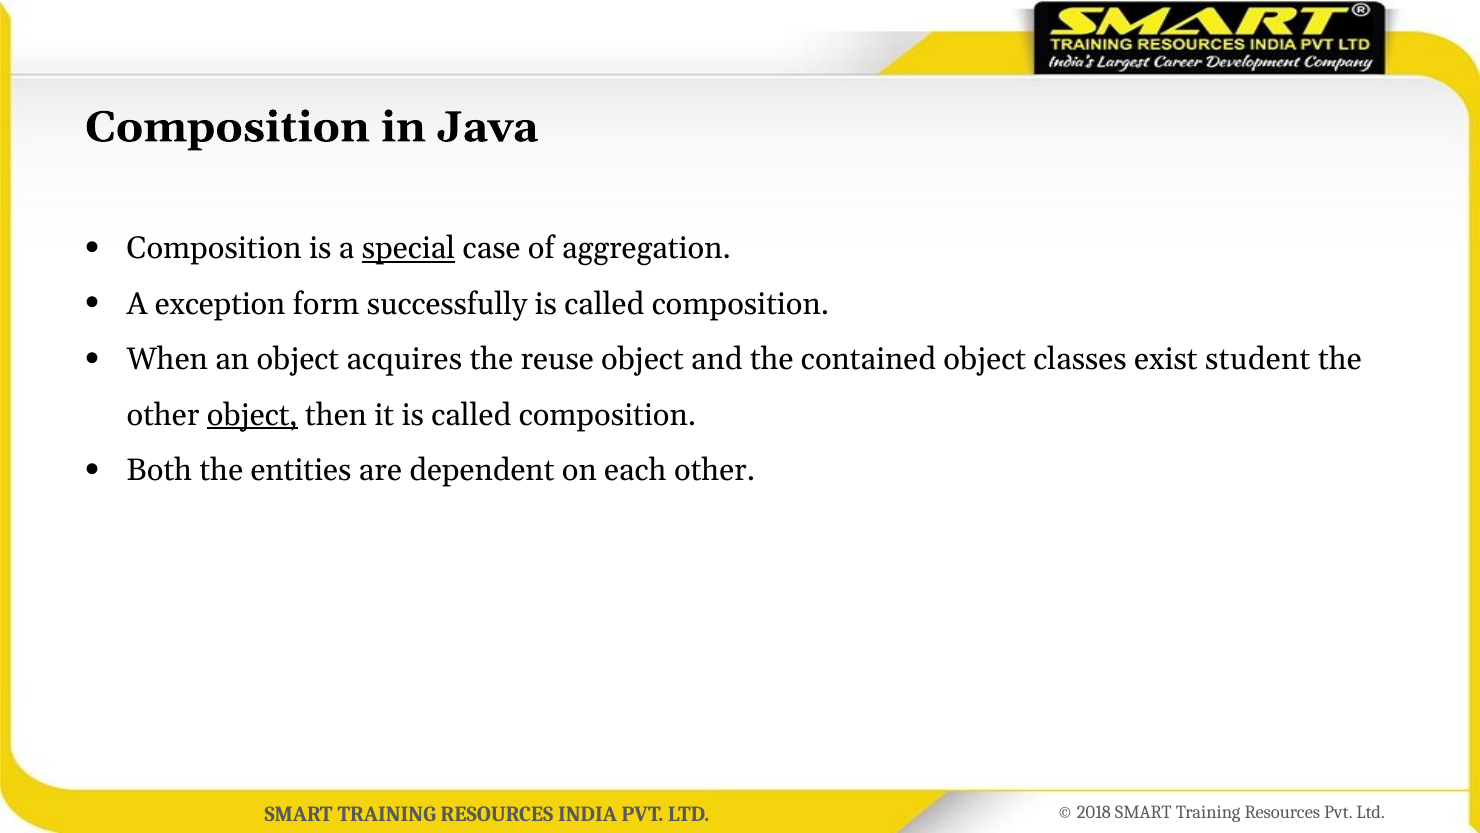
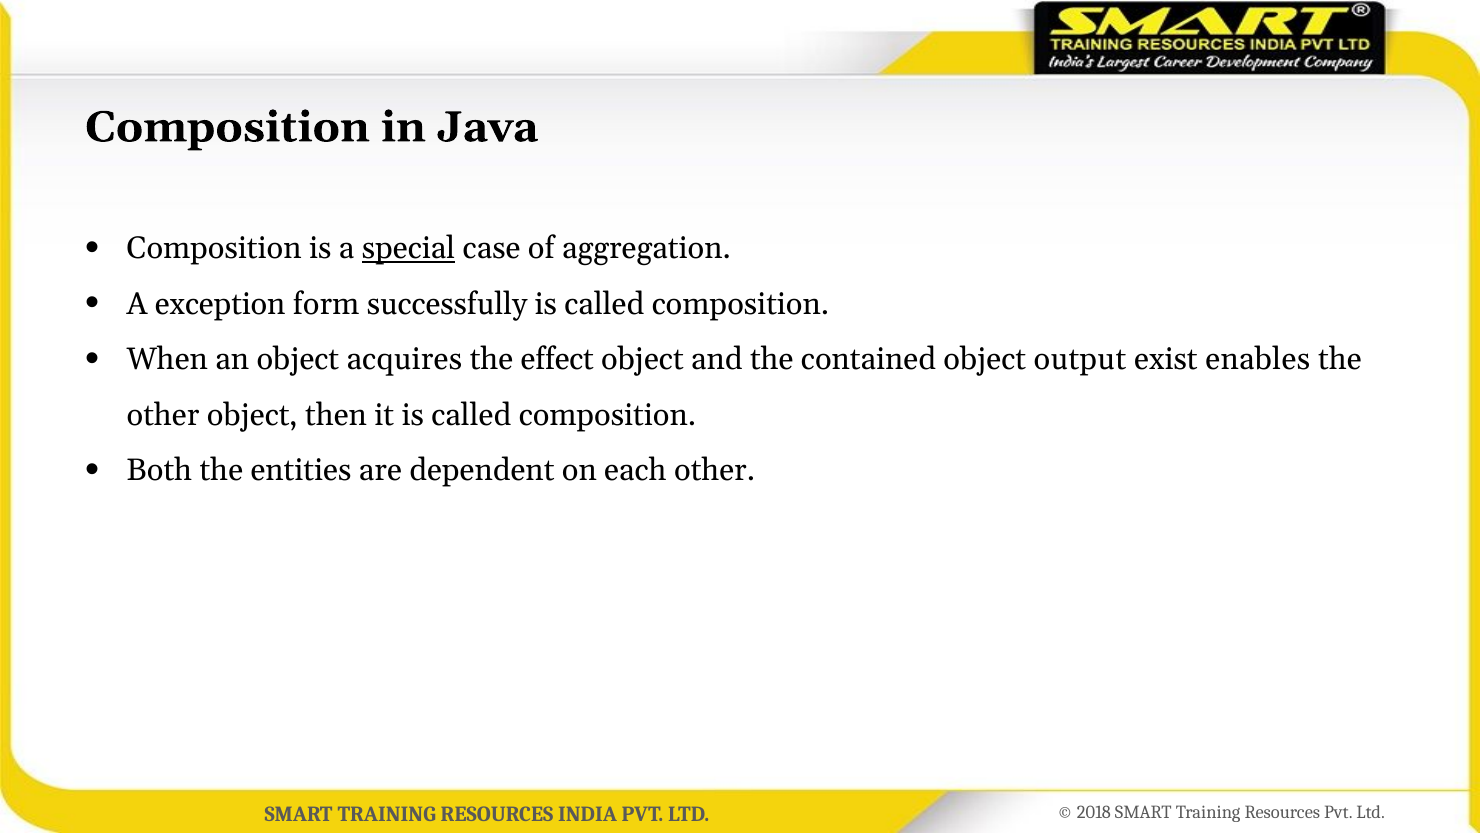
reuse: reuse -> effect (557, 359)
classes: classes -> output (1080, 359)
student: student -> enables (1258, 359)
object underline: present -> none (252, 415)
